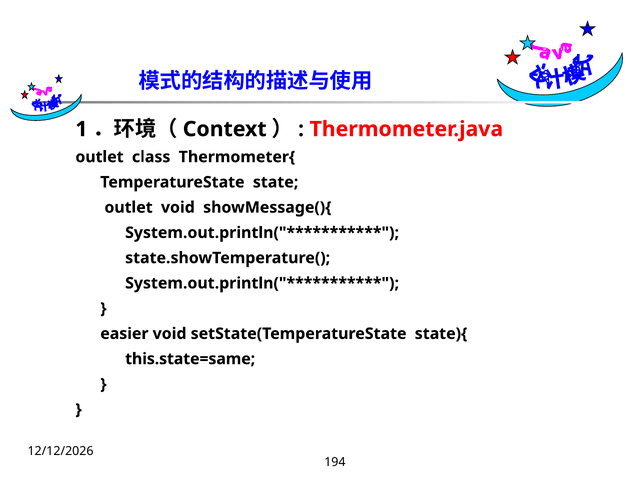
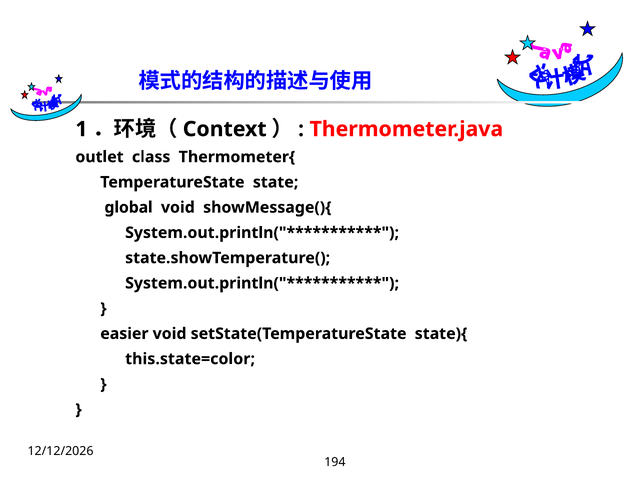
outlet: outlet -> global (129, 207)
this.state=same: this.state=same -> this.state=color (190, 359)
